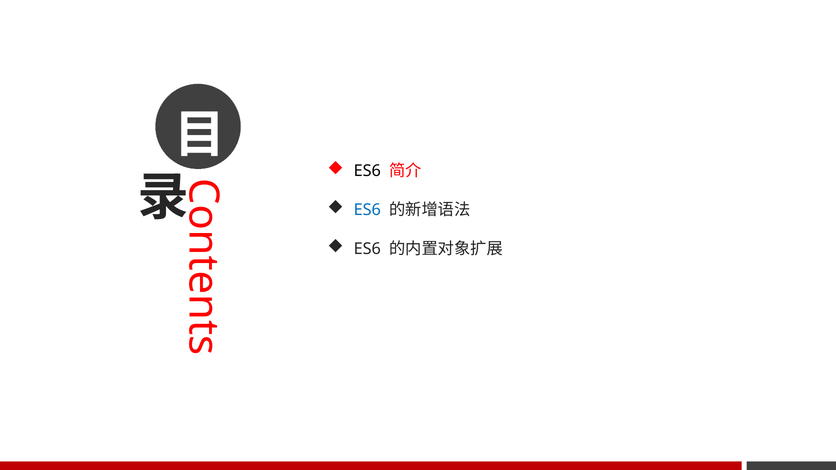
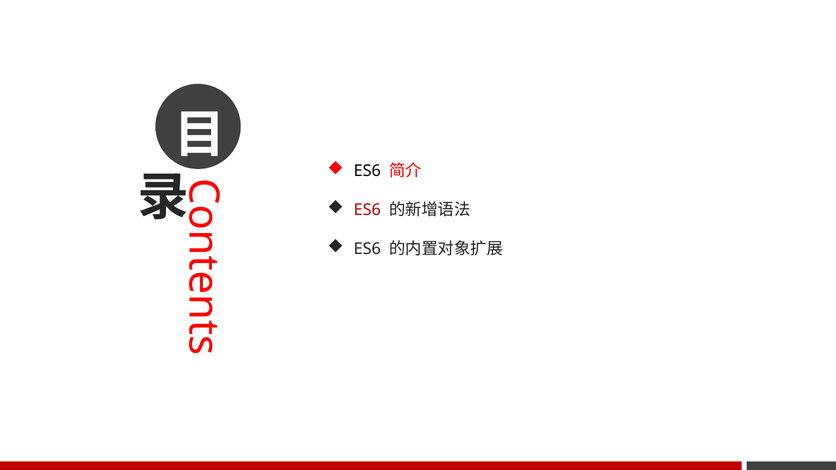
ES6 colour: blue -> red (367, 210)
